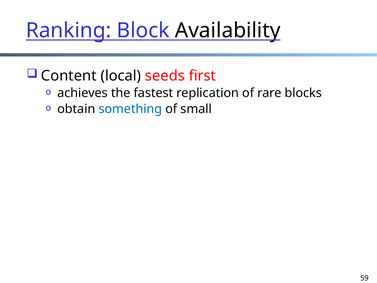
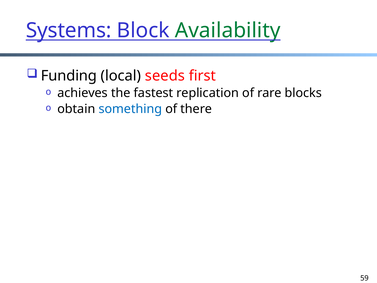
Ranking: Ranking -> Systems (69, 30)
Availability colour: black -> green (228, 30)
Content: Content -> Funding (69, 76)
small: small -> there (196, 109)
